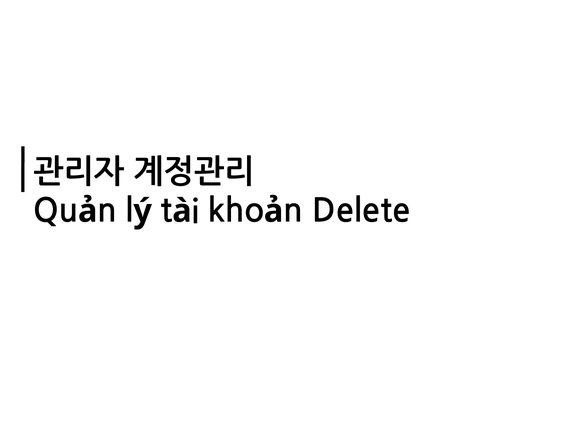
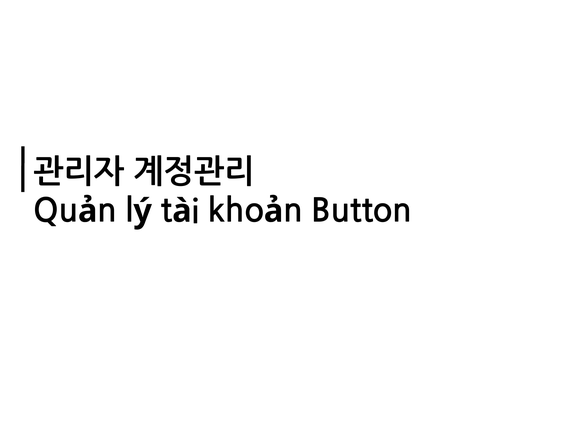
Delete: Delete -> Button (362, 211)
